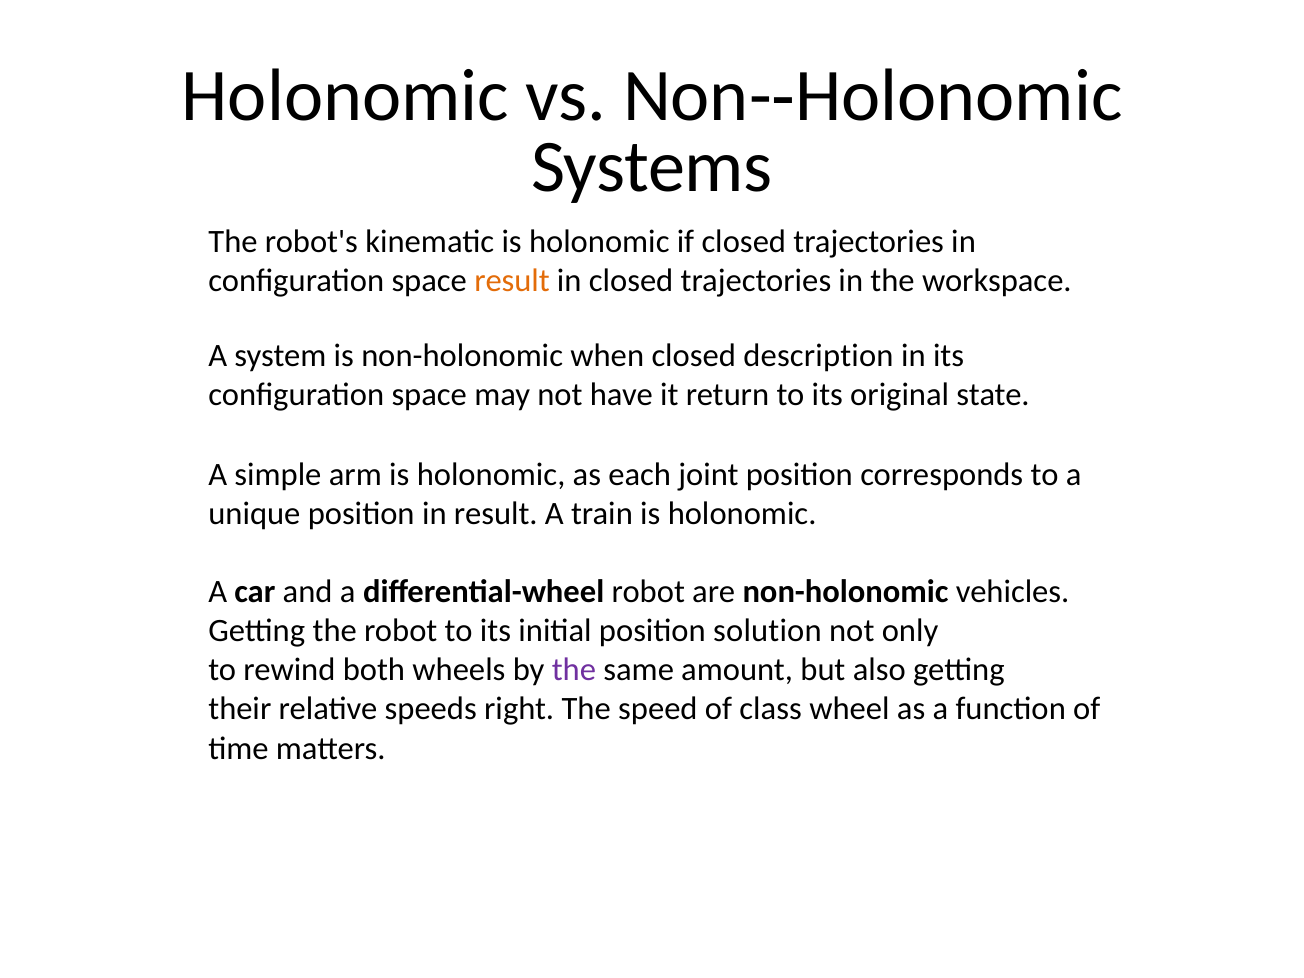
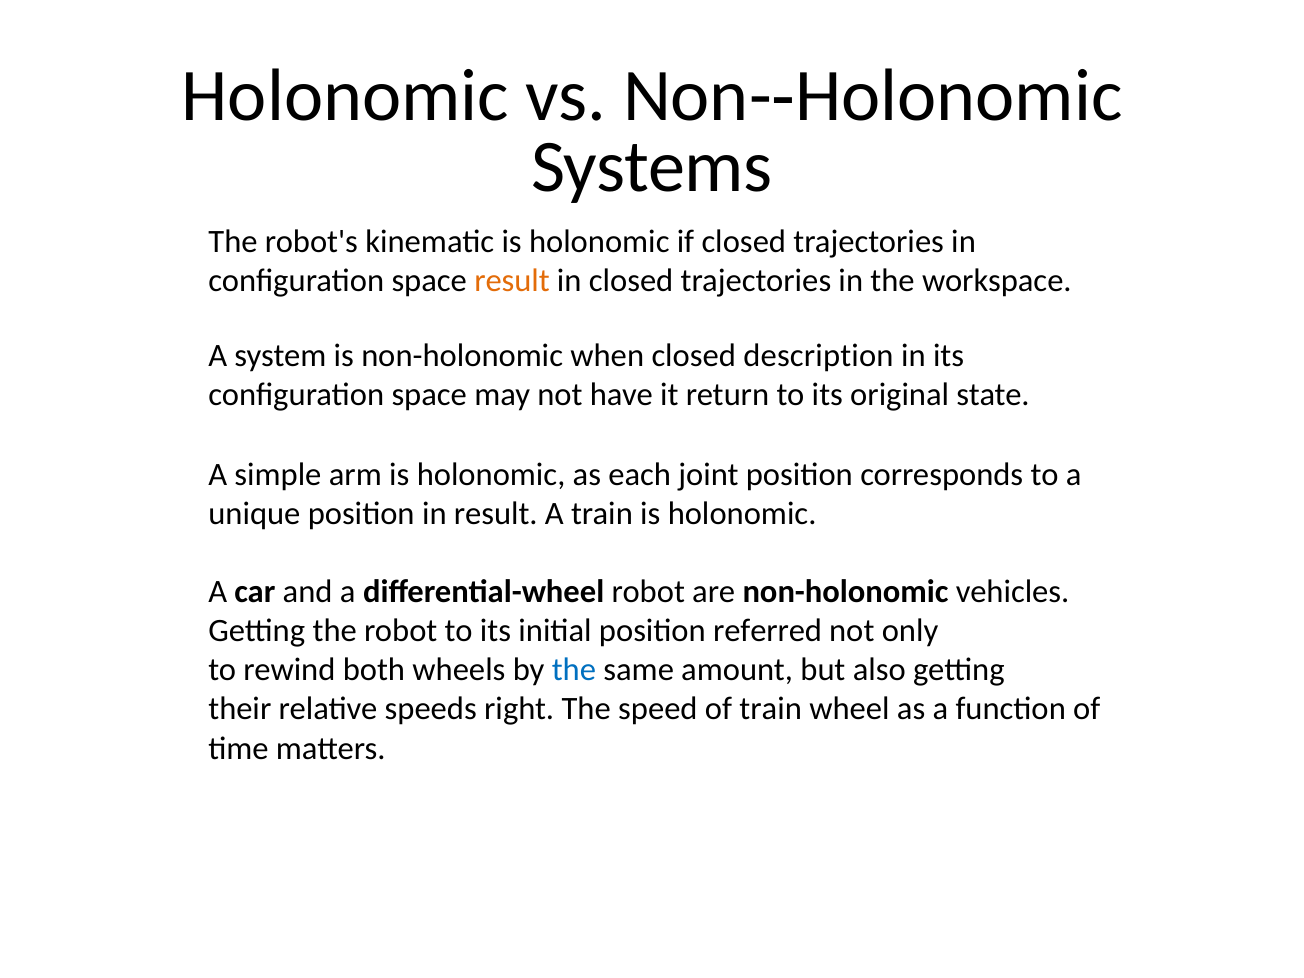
solution: solution -> referred (768, 631)
the colour: purple -> blue (574, 670)
of class: class -> train (771, 709)
